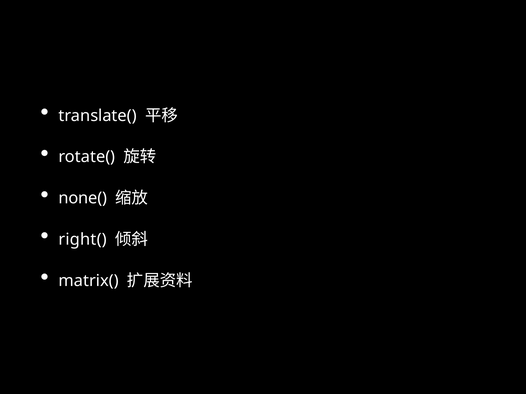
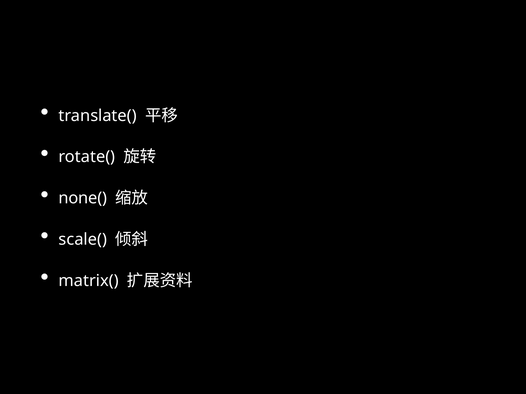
right(: right( -> scale( (83, 240)
